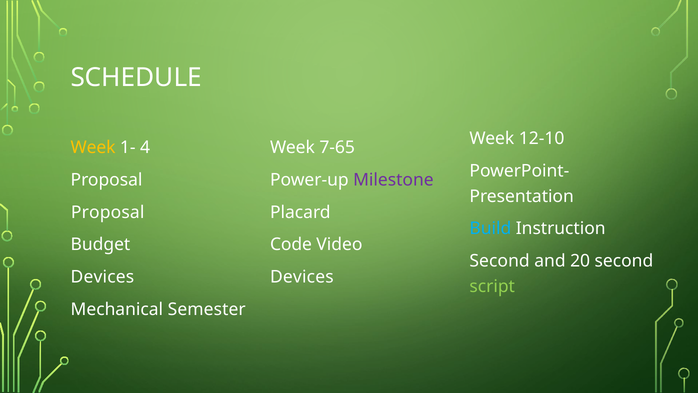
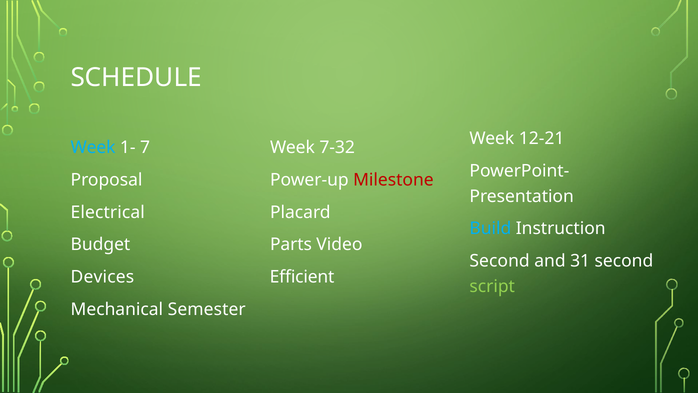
12-10: 12-10 -> 12-21 (542, 139)
7-65: 7-65 -> 7-32 (337, 147)
Week colour: yellow -> light blue (93, 147)
4: 4 -> 7 (145, 147)
Milestone colour: purple -> red (393, 180)
Proposal: Proposal -> Electrical (108, 212)
Code: Code -> Parts (291, 244)
20: 20 -> 31 (580, 261)
Devices: Devices -> Efficient (302, 277)
